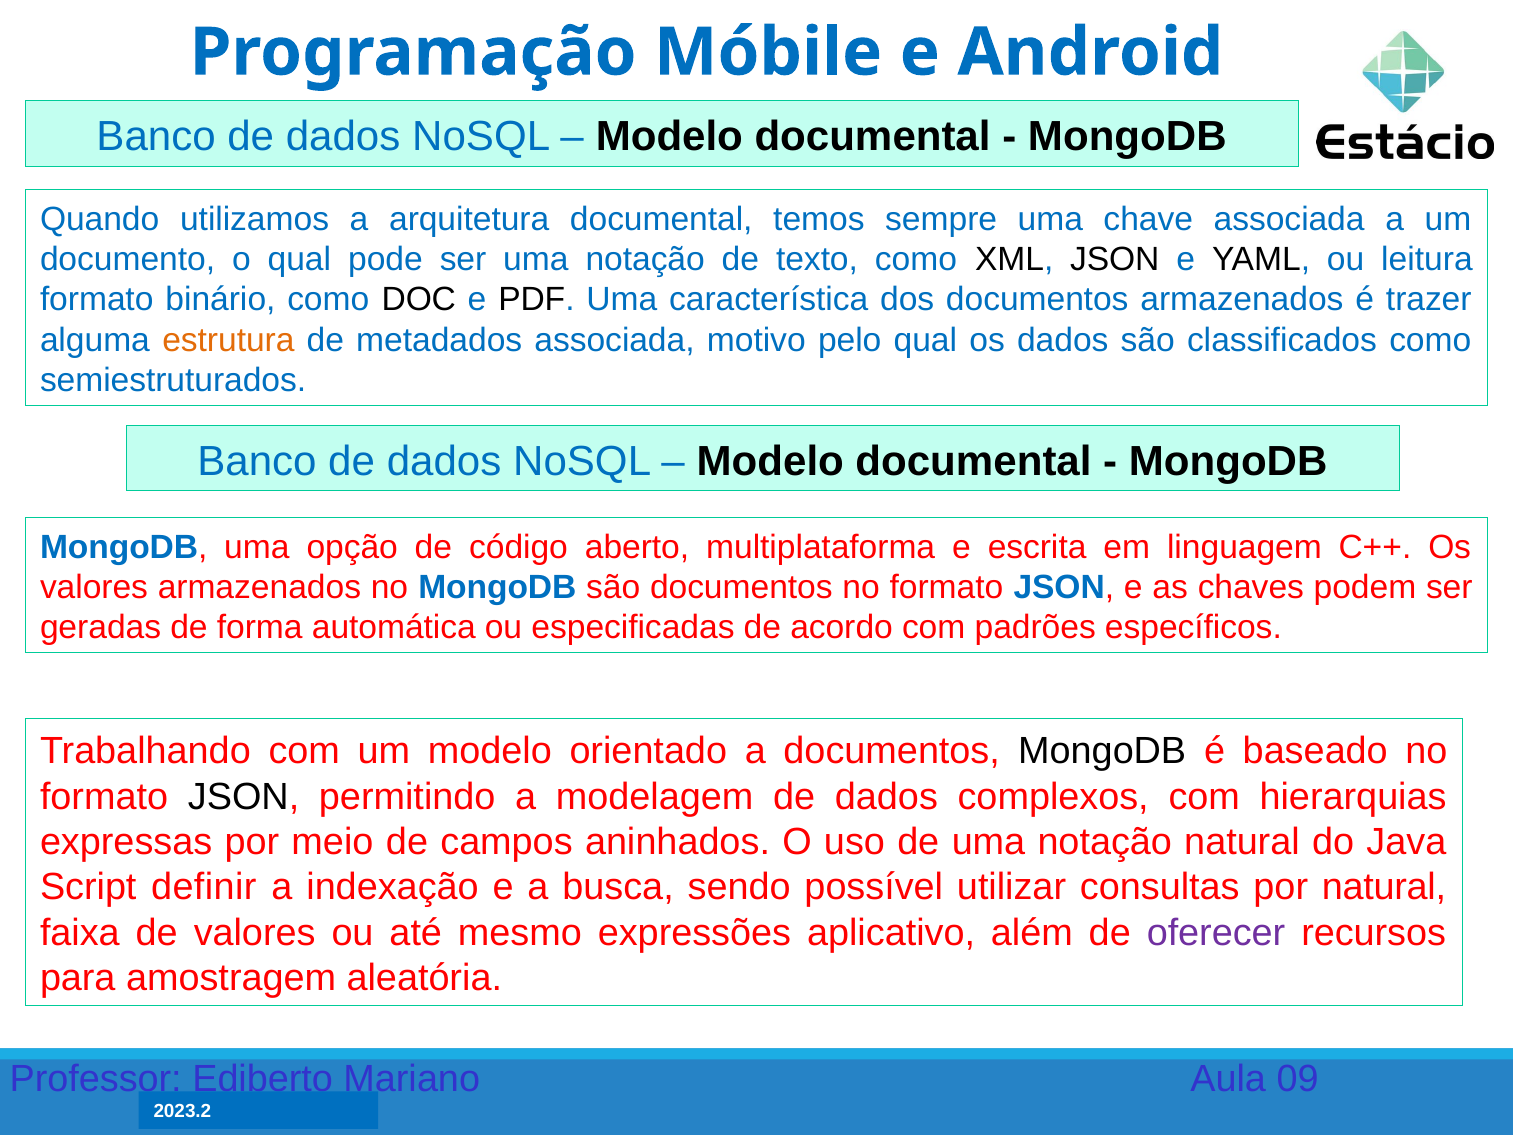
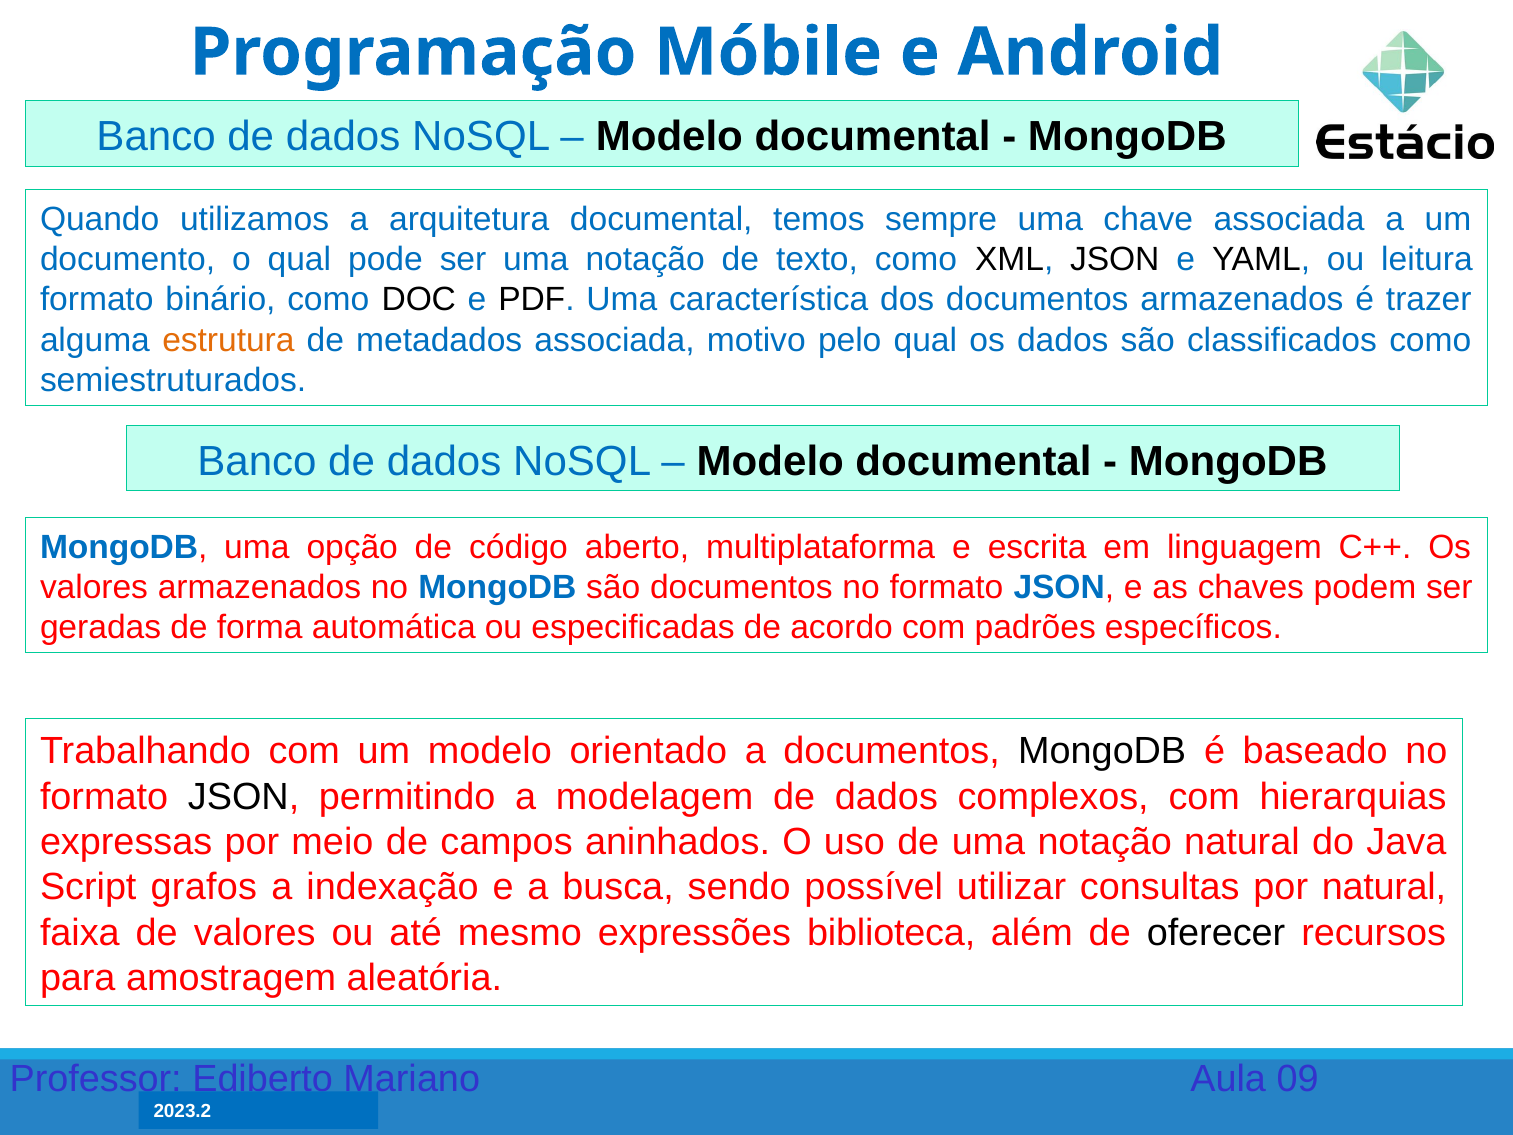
definir: definir -> grafos (204, 887)
aplicativo: aplicativo -> biblioteca (891, 933)
oferecer colour: purple -> black (1216, 933)
